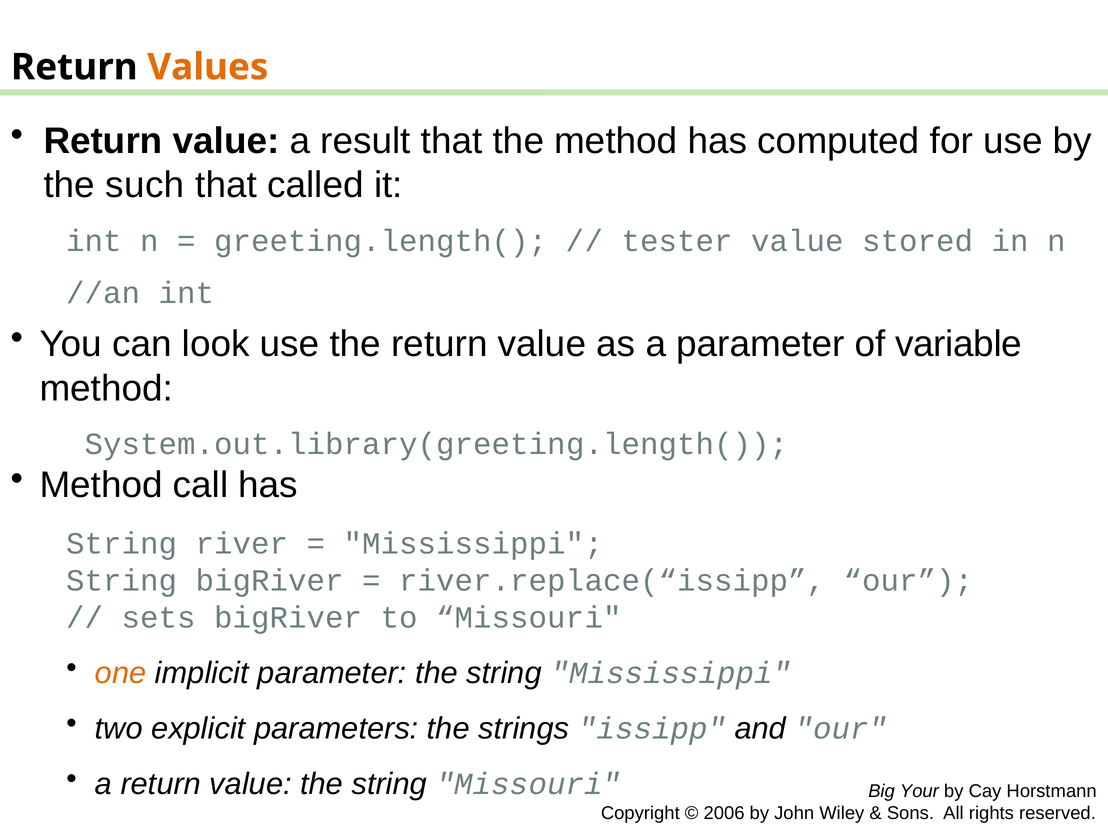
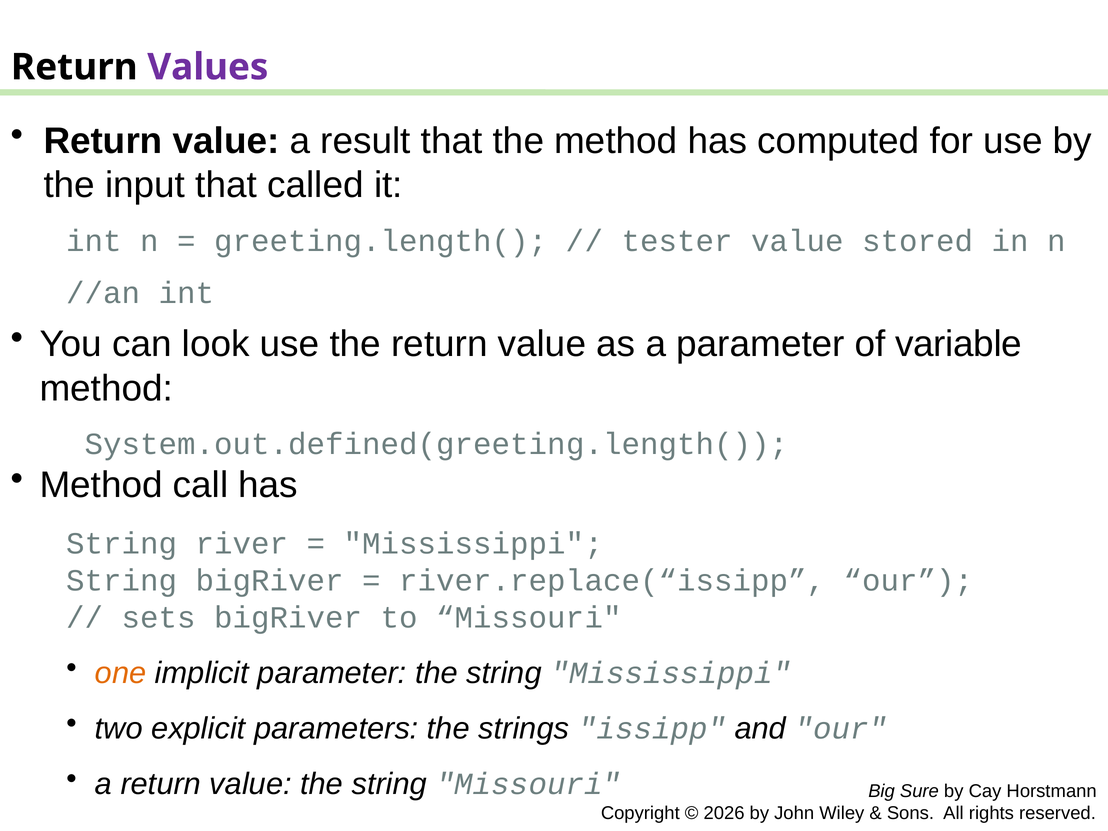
Values colour: orange -> purple (208, 67)
such: such -> input (145, 185)
System.out.library(greeting.length(: System.out.library(greeting.length( -> System.out.defined(greeting.length( (436, 444)
Your: Your -> Sure (919, 791)
2006: 2006 -> 2026 (724, 813)
